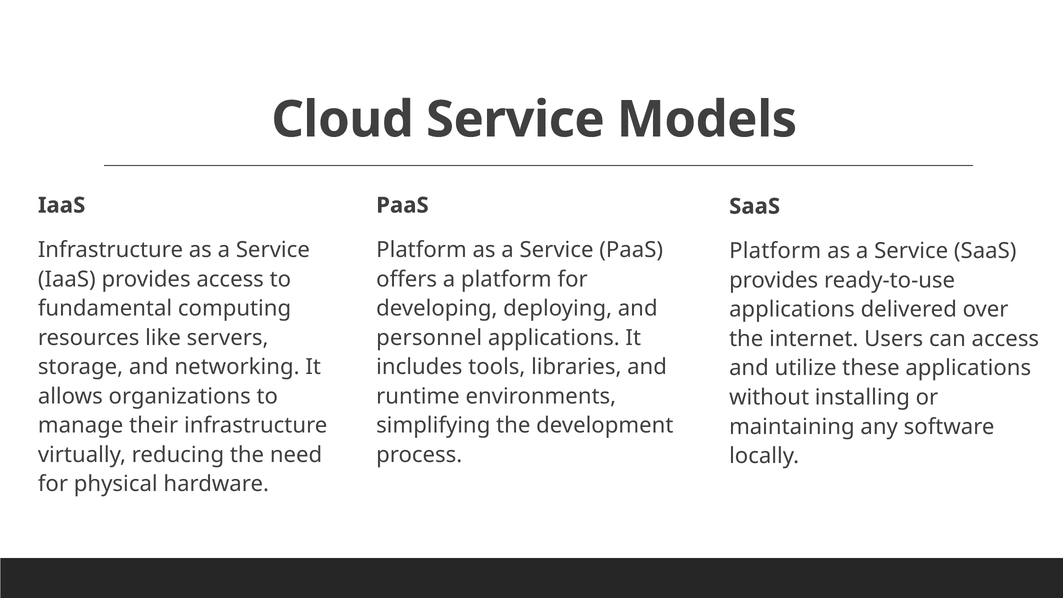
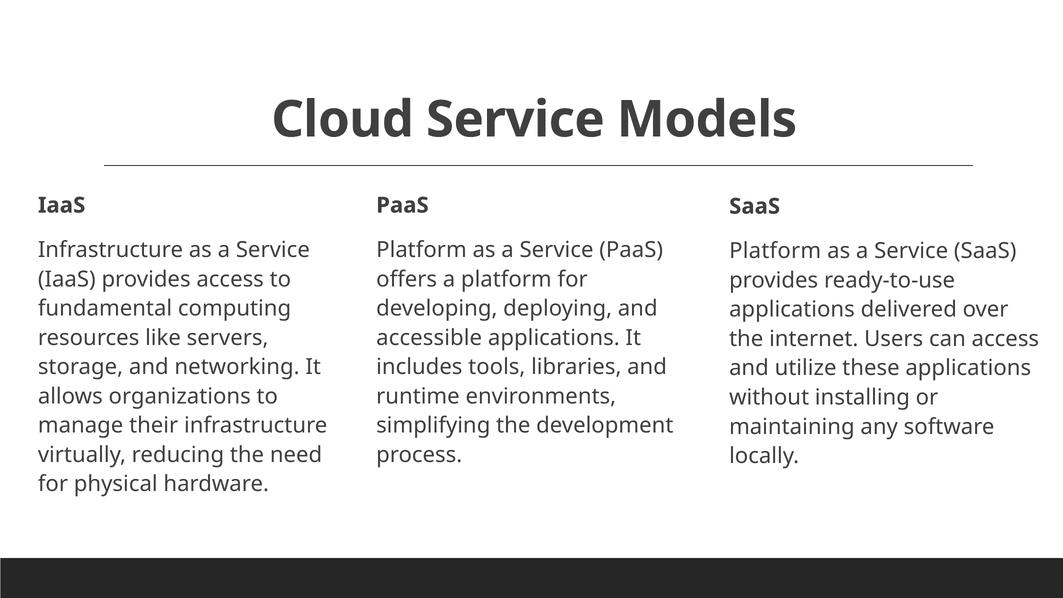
personnel: personnel -> accessible (429, 338)
